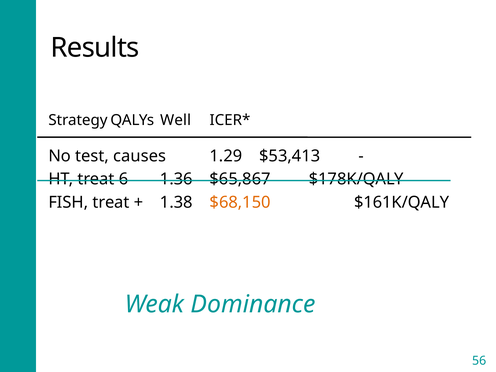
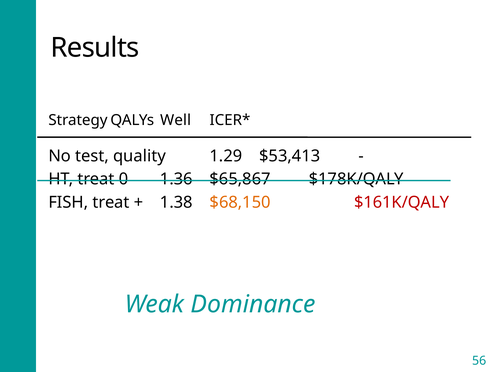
causes: causes -> quality (140, 156)
6: 6 -> 0 (124, 179)
$161K/QALY colour: black -> red (402, 203)
